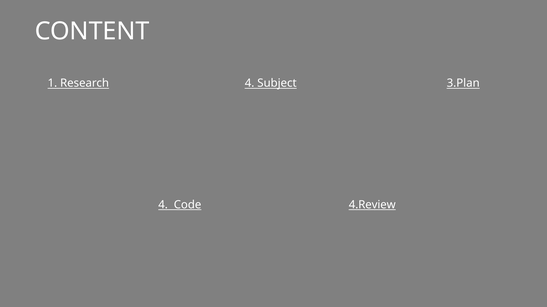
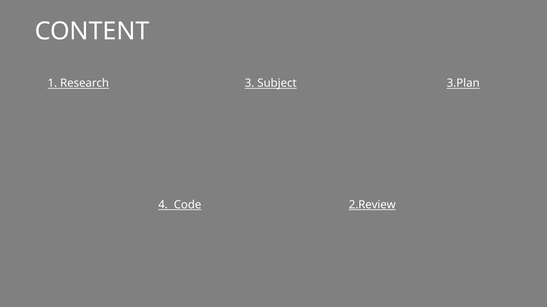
Research 4: 4 -> 3 (250, 83)
4.Review: 4.Review -> 2.Review (372, 205)
